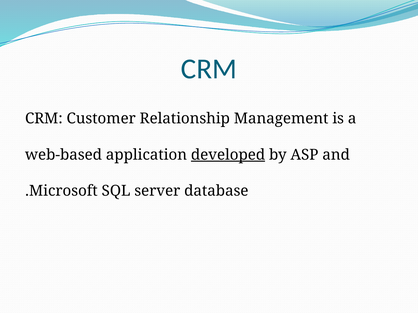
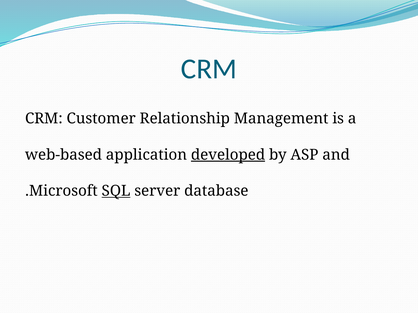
SQL underline: none -> present (116, 191)
